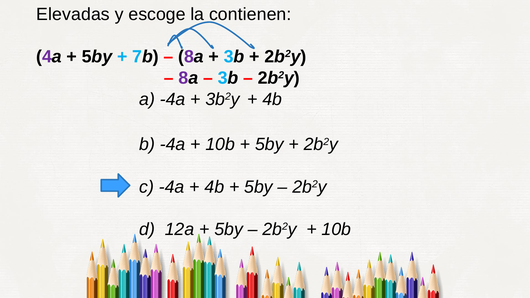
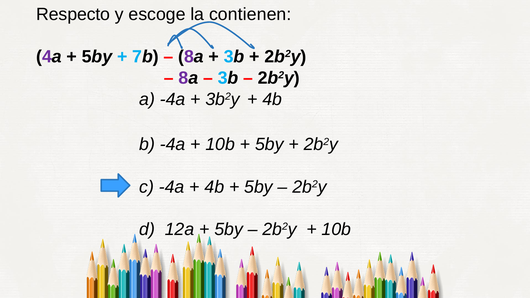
Elevadas: Elevadas -> Respecto (73, 14)
